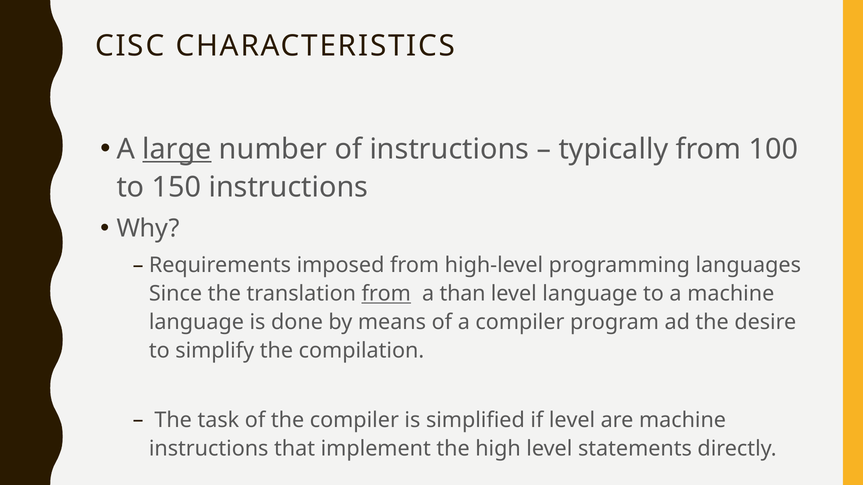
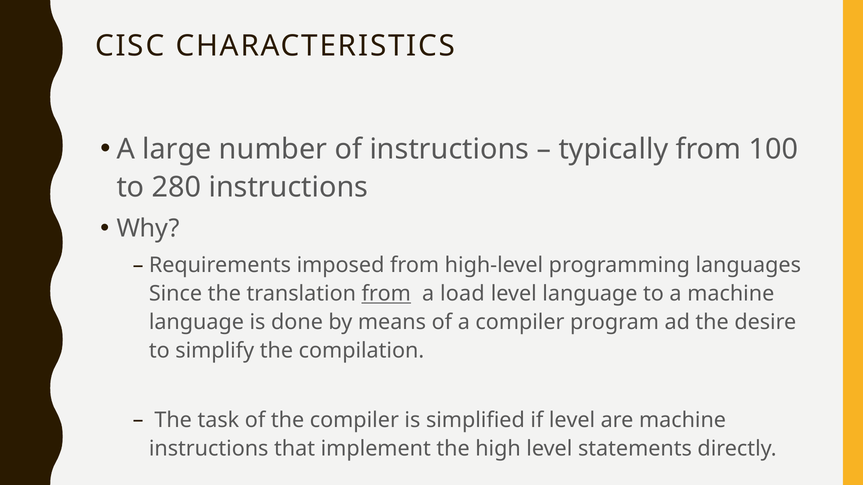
large underline: present -> none (177, 149)
150: 150 -> 280 (176, 187)
than: than -> load (462, 294)
